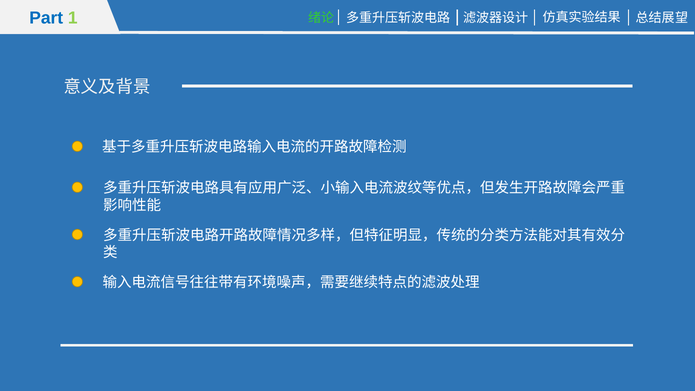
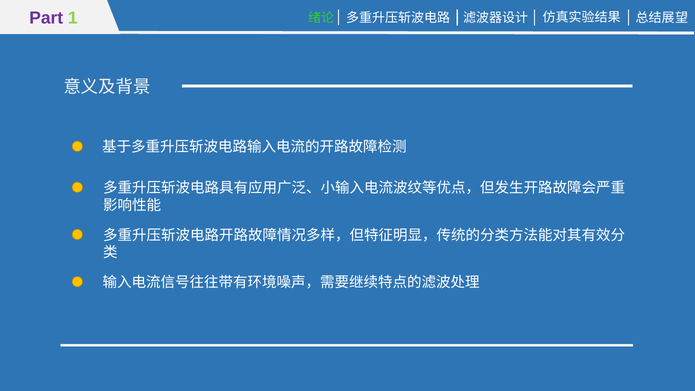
Part colour: blue -> purple (46, 18)
